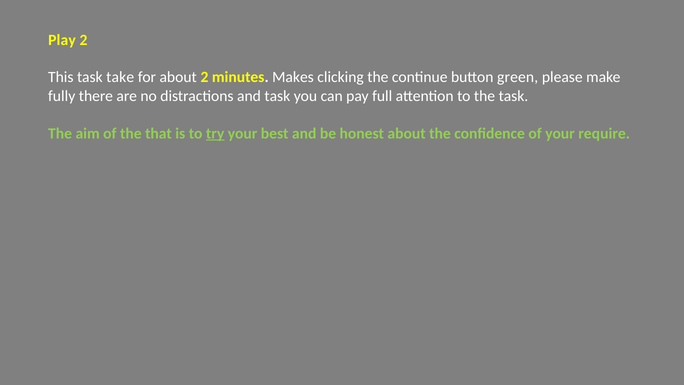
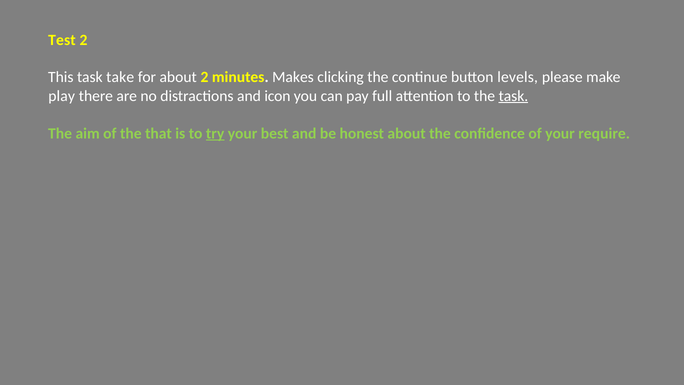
Play: Play -> Test (62, 40)
green: green -> levels (518, 77)
fully: fully -> play (62, 96)
and task: task -> icon (277, 96)
task underline: none -> present (513, 96)
